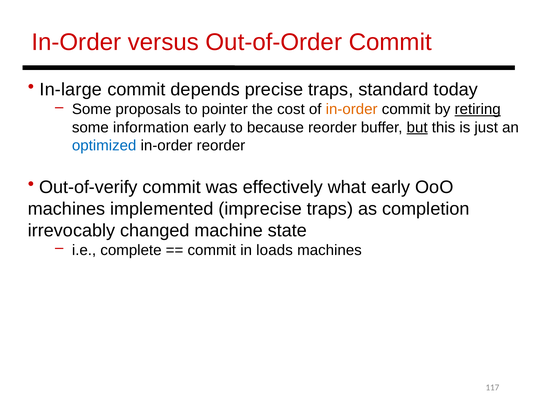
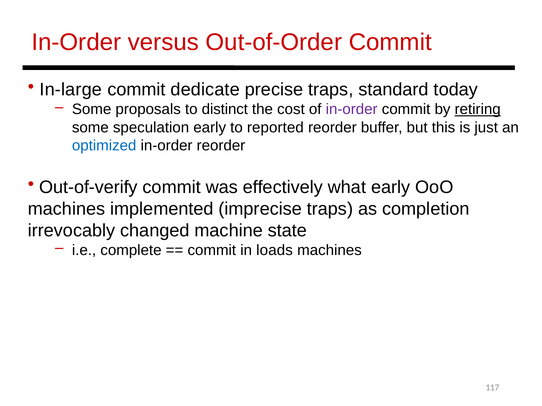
depends: depends -> dedicate (205, 90)
pointer: pointer -> distinct (225, 109)
in-order colour: orange -> purple (352, 109)
information: information -> speculation (151, 128)
because: because -> reported (275, 128)
but underline: present -> none (417, 128)
